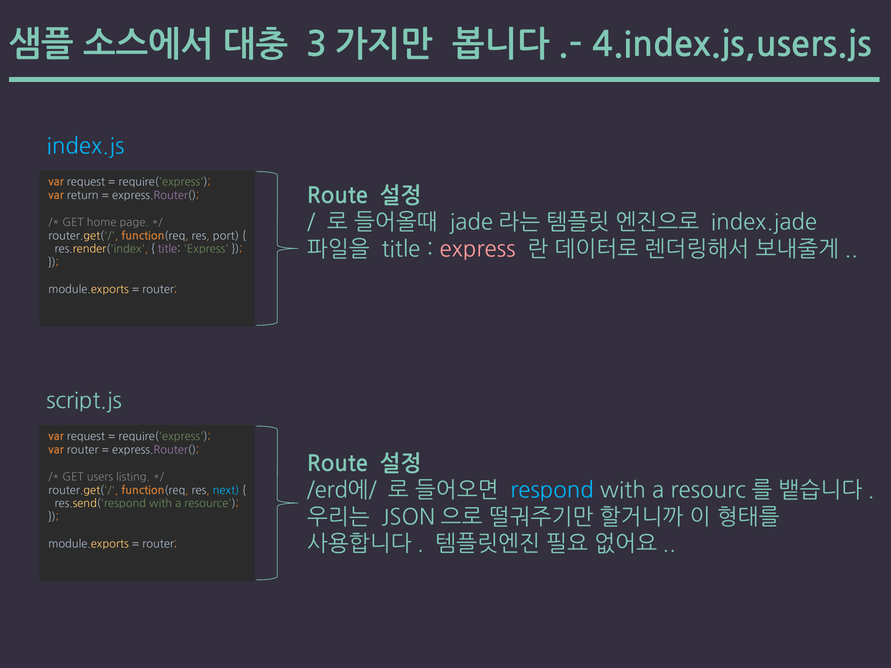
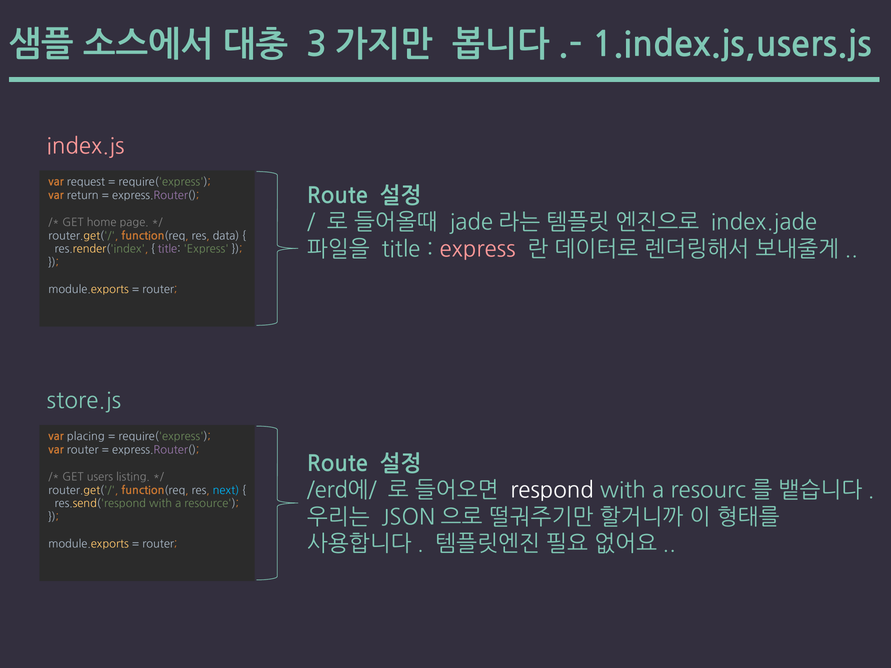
4.index.js,users.js: 4.index.js,users.js -> 1.index.js,users.js (732, 45)
index.js colour: light blue -> pink (86, 146)
port: port -> data (226, 236)
script.js: script.js -> store.js (84, 401)
request: request -> placing (86, 437)
respond colour: light blue -> white (552, 491)
